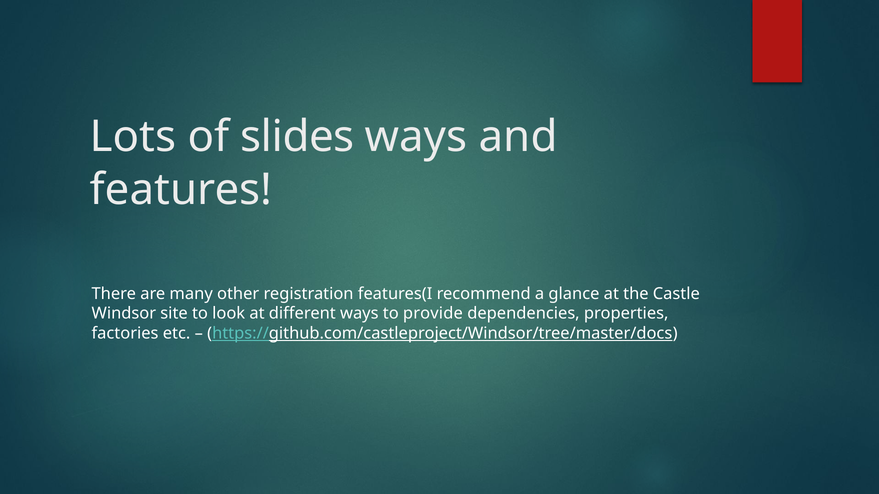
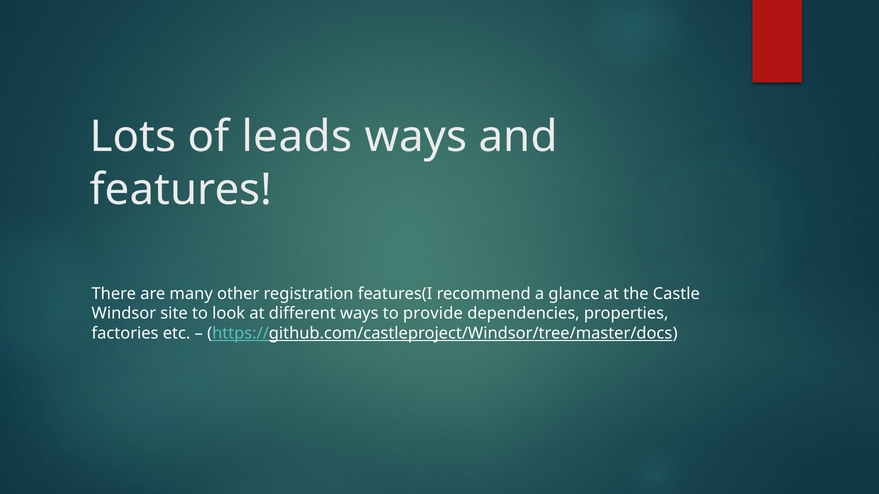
slides: slides -> leads (297, 137)
